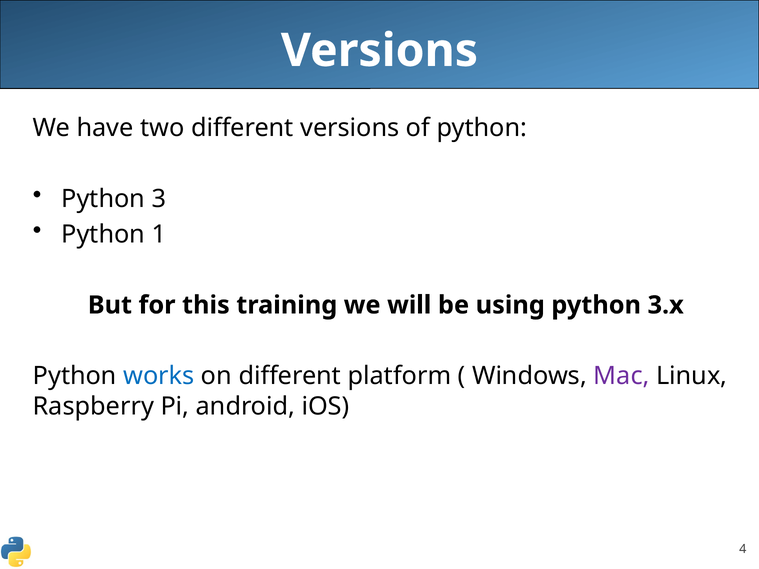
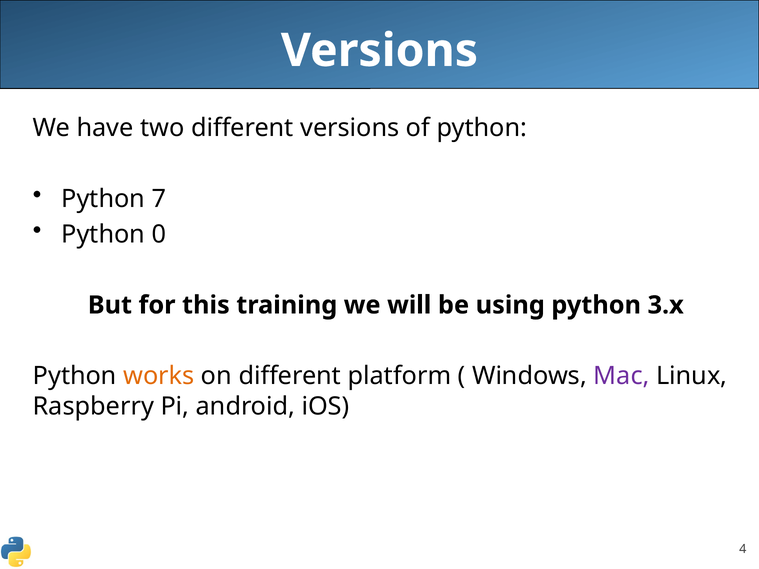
3: 3 -> 7 (159, 199)
1: 1 -> 0 (159, 234)
works colour: blue -> orange (159, 376)
